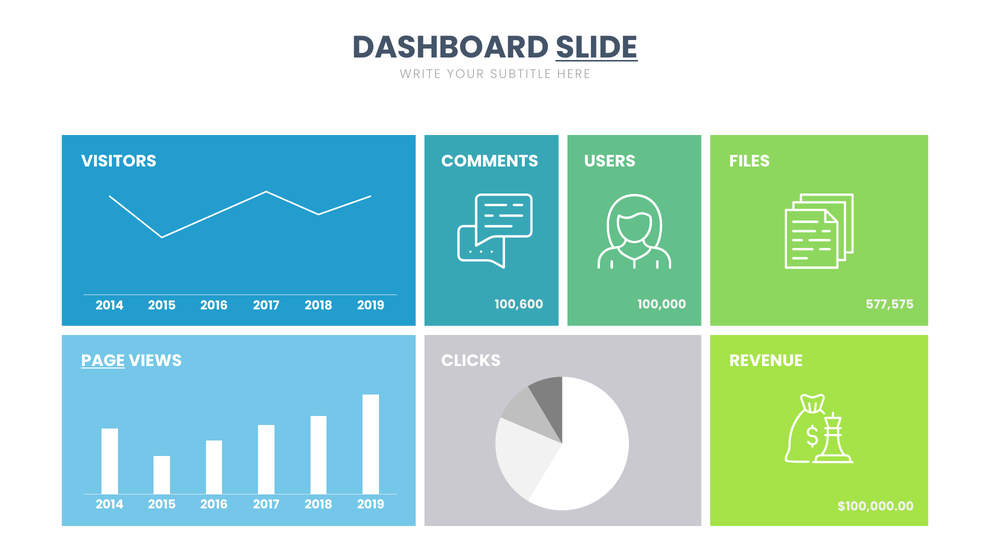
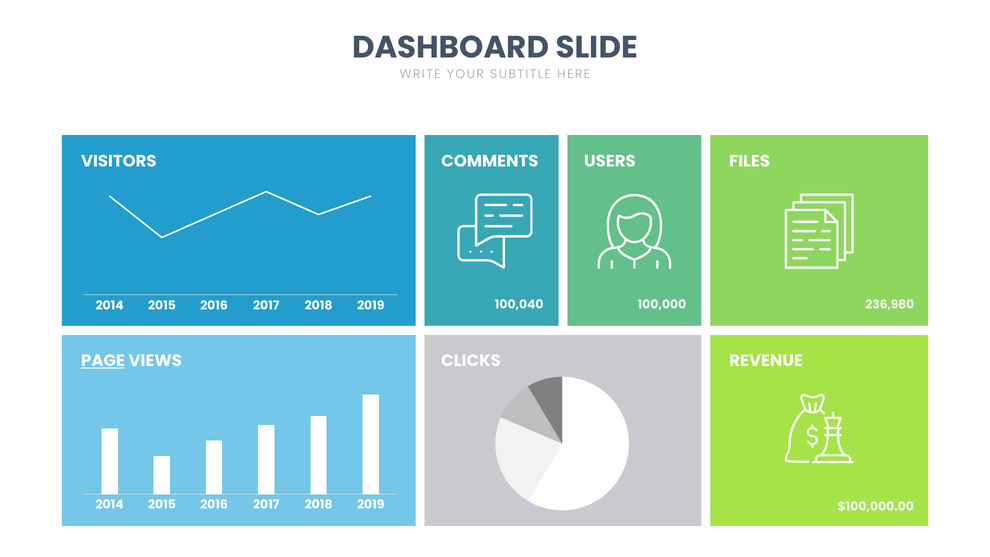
SLIDE underline: present -> none (597, 47)
100,600: 100,600 -> 100,040 (519, 305)
577,575: 577,575 -> 236,980 (890, 305)
